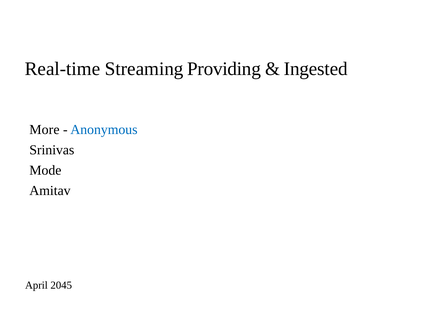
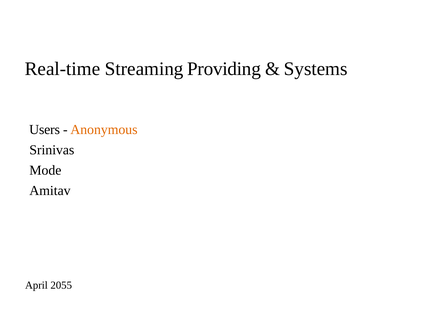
Ingested: Ingested -> Systems (316, 69)
More: More -> Users (45, 130)
Anonymous colour: blue -> orange (104, 130)
2045: 2045 -> 2055 (61, 285)
